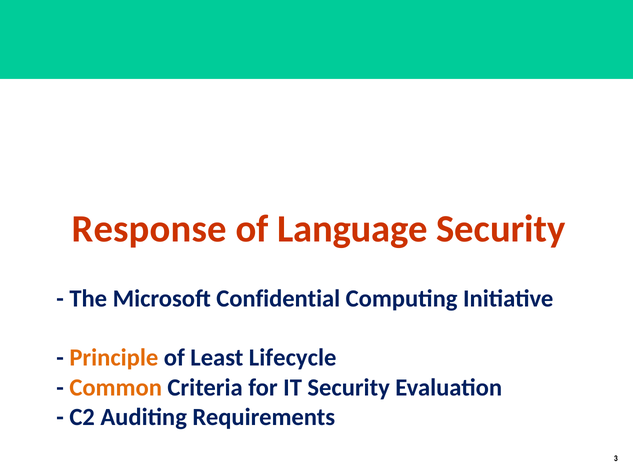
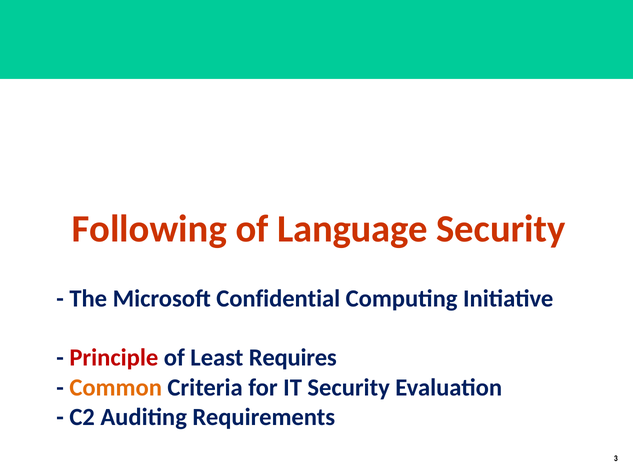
Response: Response -> Following (149, 229)
Principle colour: orange -> red (114, 358)
Lifecycle: Lifecycle -> Requires (293, 358)
